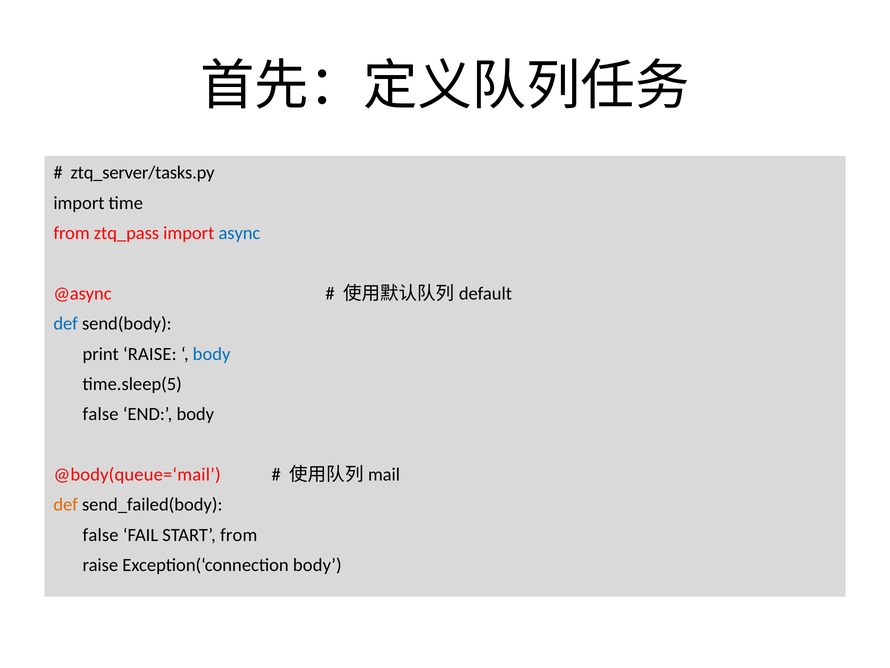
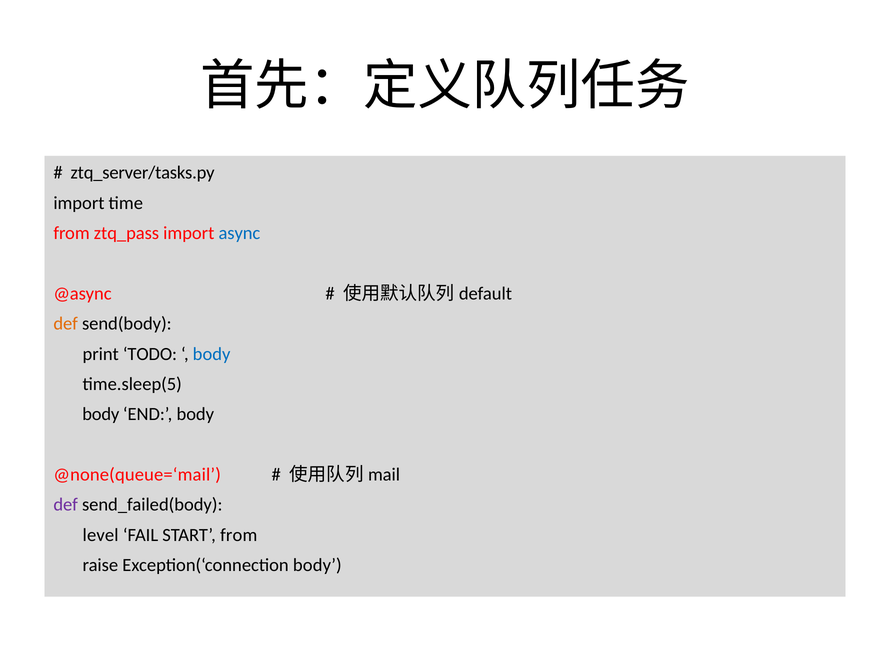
def colour: blue -> orange (66, 323)
print RAISE: RAISE -> TODO (150, 354)
false: false -> body (101, 414)
@body(queue=‘mail: @body(queue=‘mail -> @none(queue=‘mail (137, 474)
def colour: orange -> purple (66, 504)
false: false -> level (101, 535)
